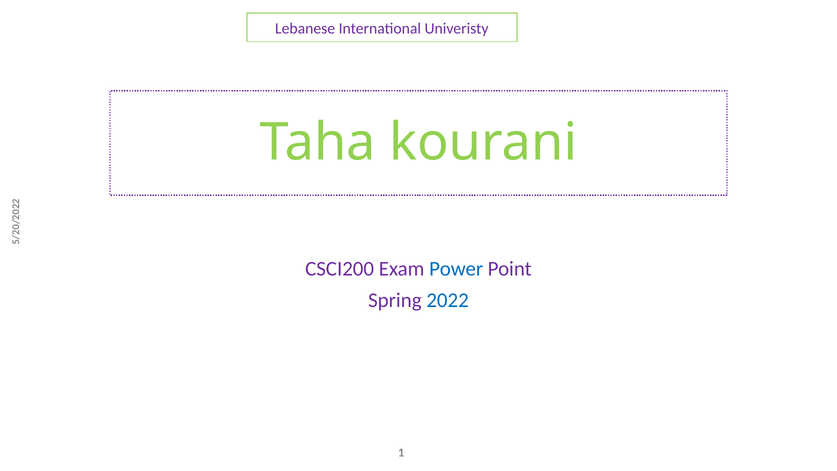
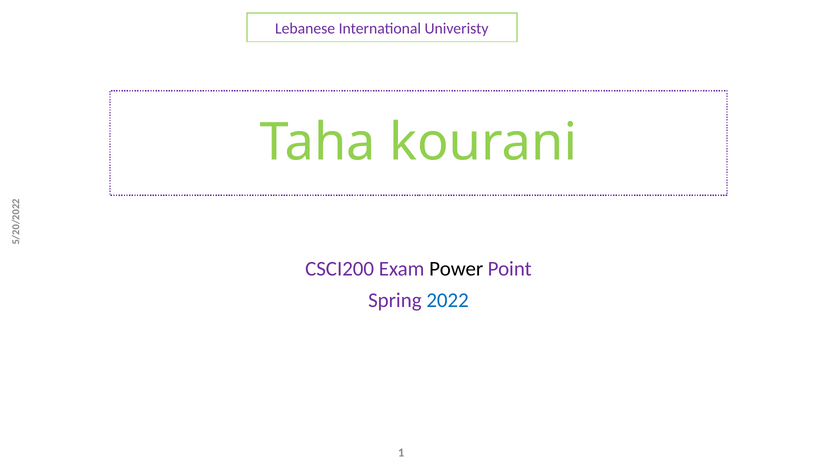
Power colour: blue -> black (456, 269)
